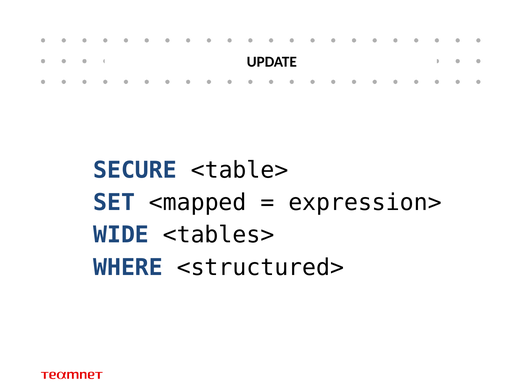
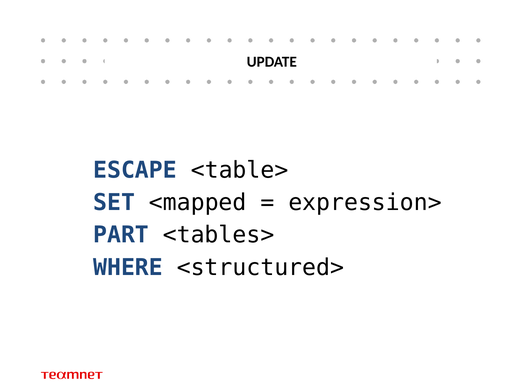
SECURE: SECURE -> ESCAPE (135, 170)
WIDE: WIDE -> PART (121, 235)
